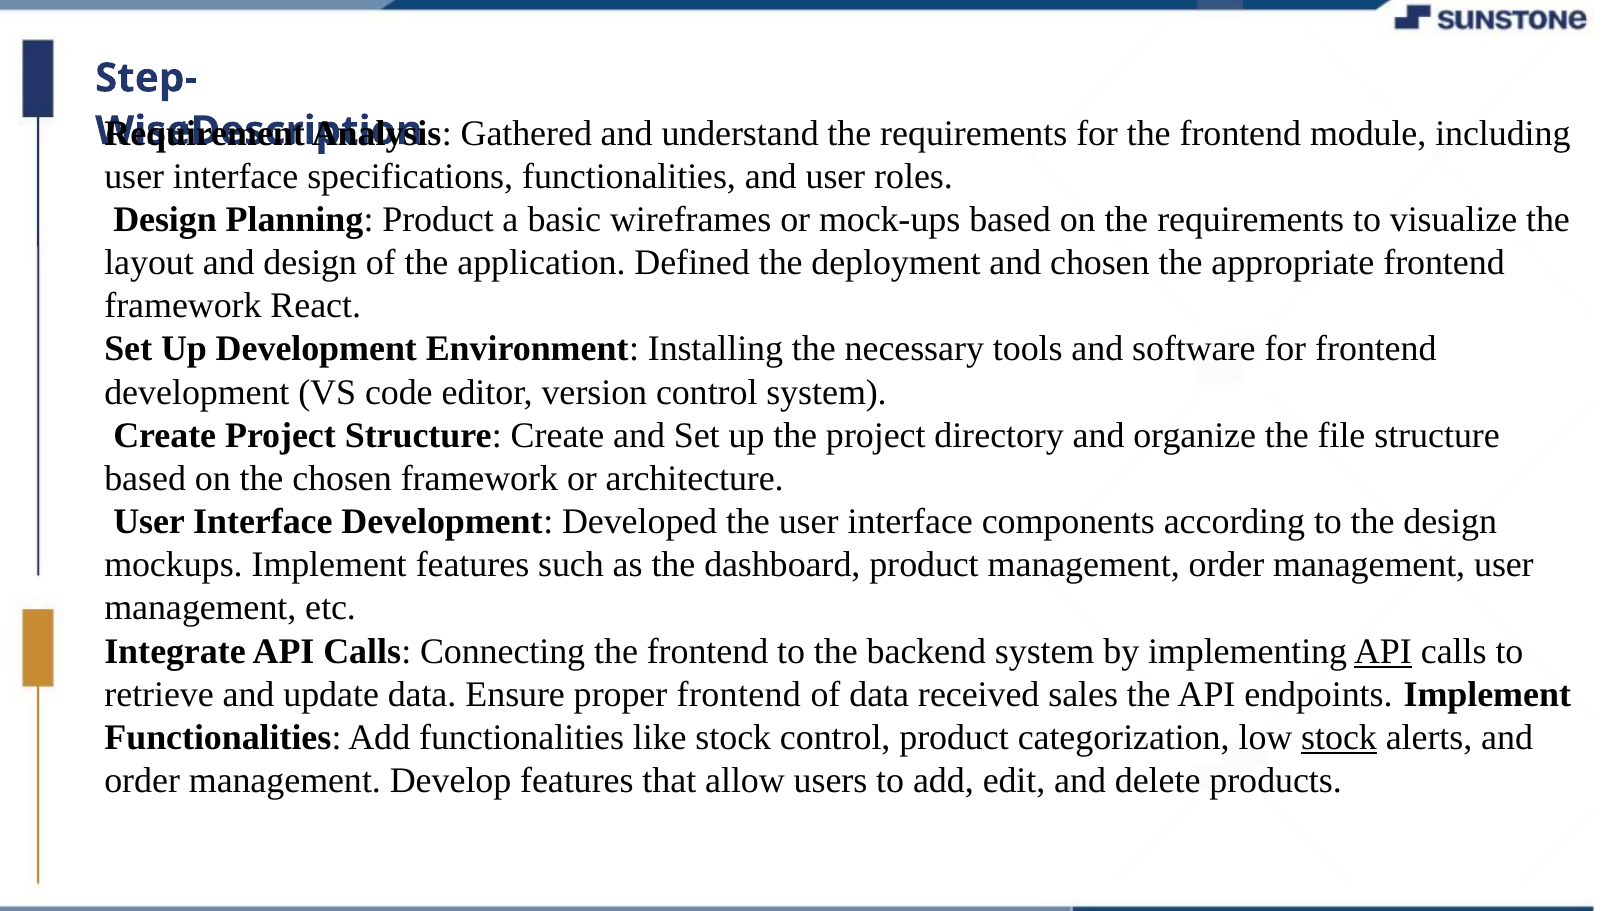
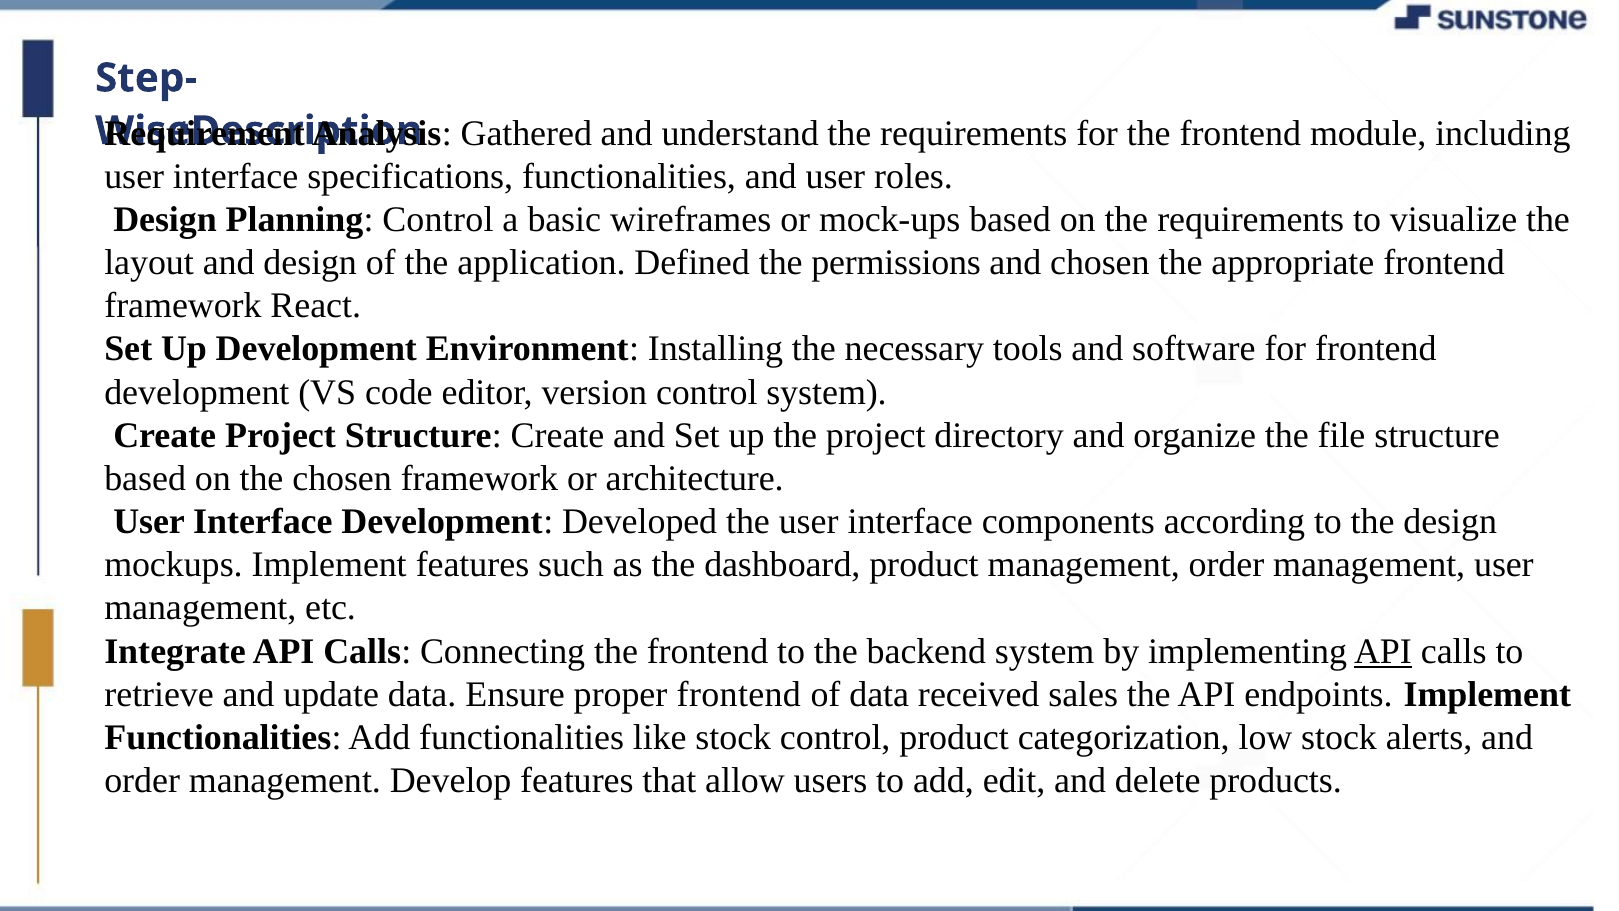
Planning Product: Product -> Control (438, 219)
deployment: deployment -> permissions (896, 263)
stock underline: present -> none (1339, 737)
